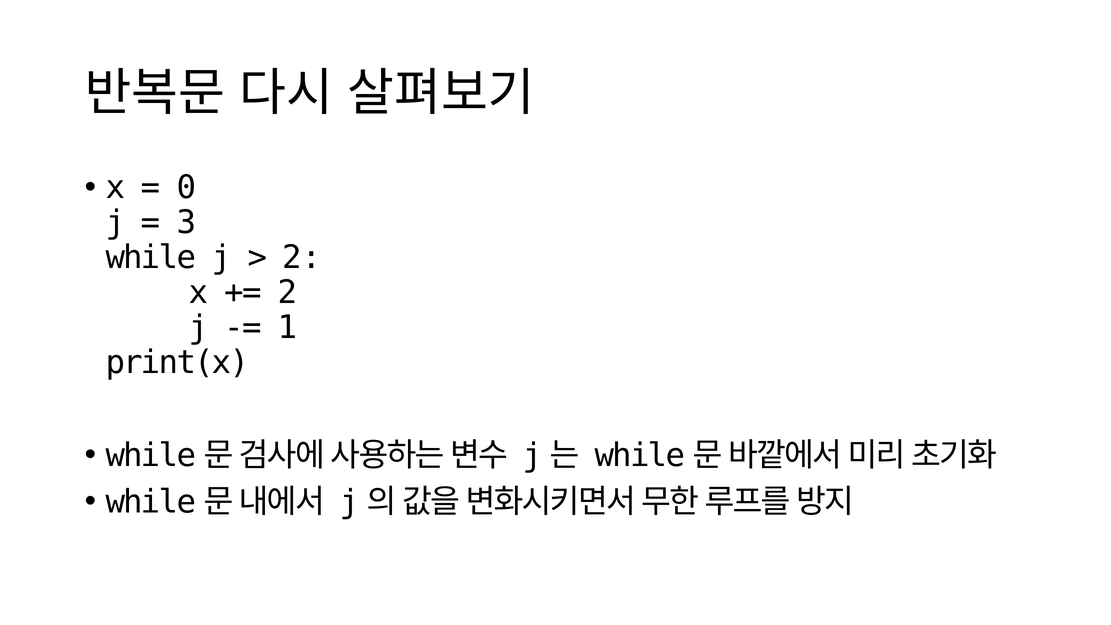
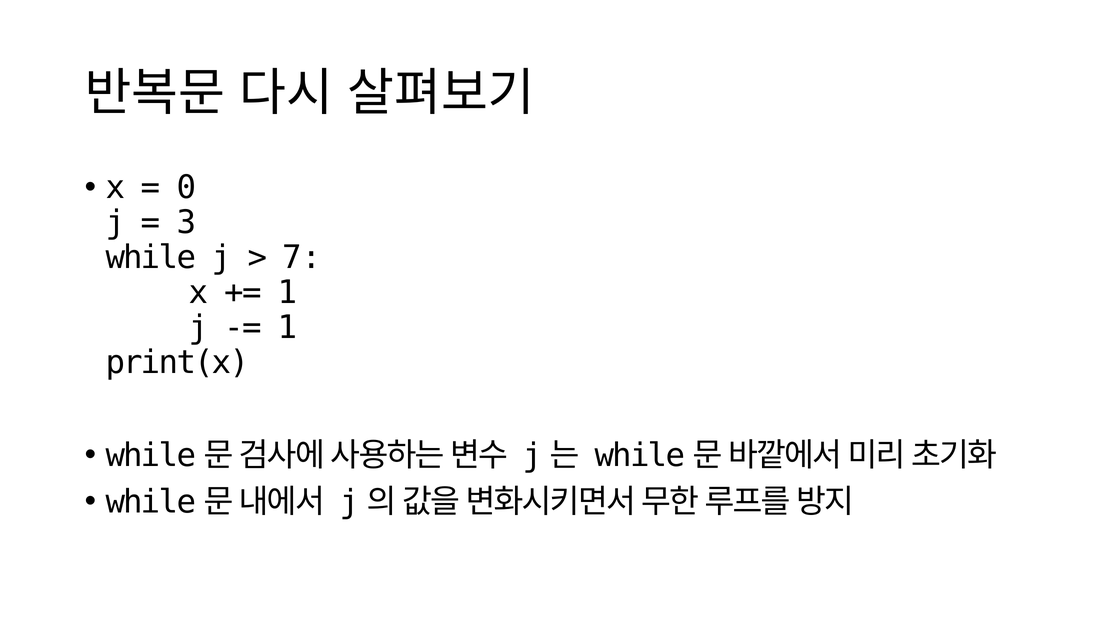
2: 2 -> 7 (302, 258)
2: 2 -> 1 (287, 293)
